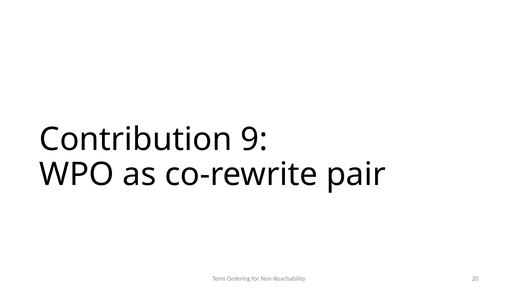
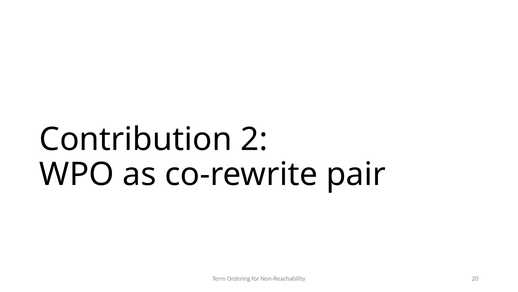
9: 9 -> 2 (254, 139)
